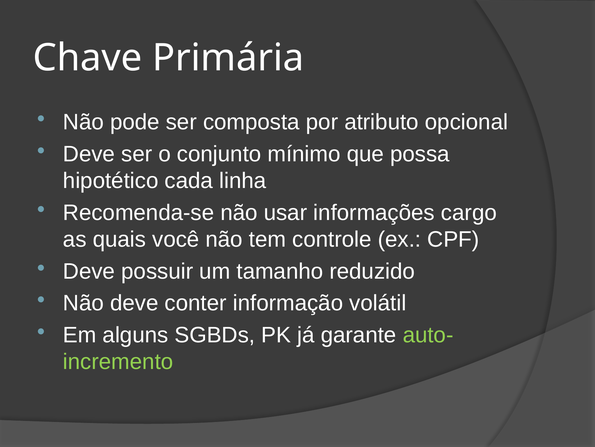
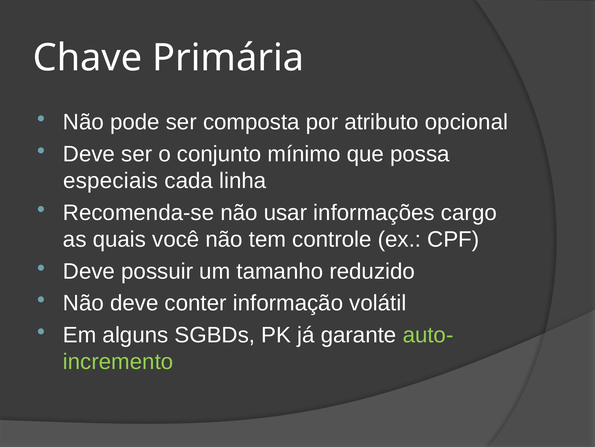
hipotético: hipotético -> especiais (111, 181)
